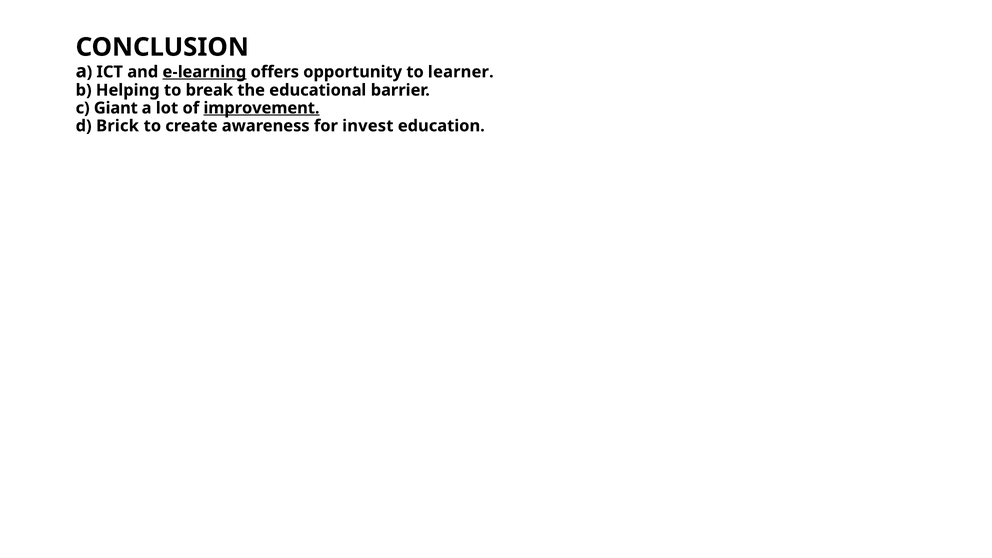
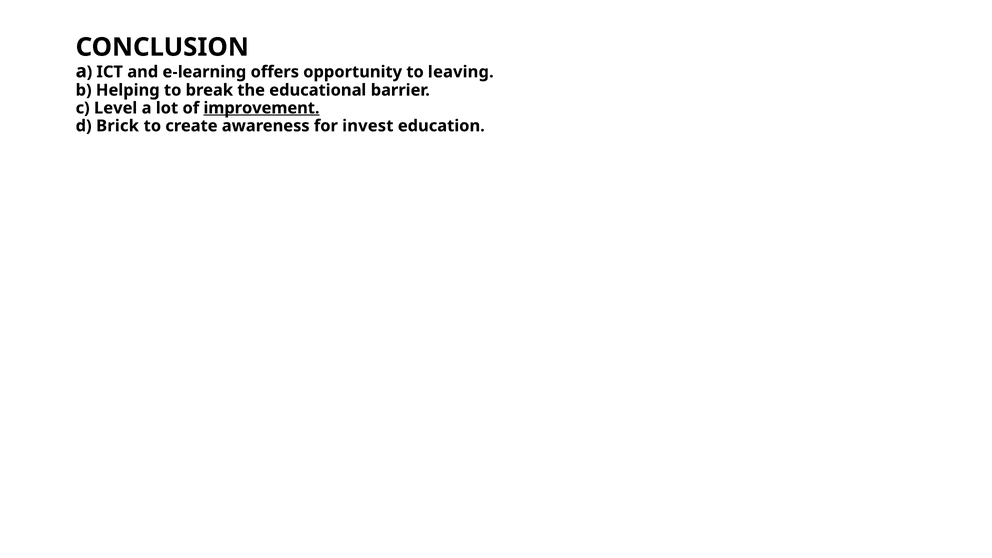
e-learning underline: present -> none (204, 72)
learner: learner -> leaving (461, 72)
Giant: Giant -> Level (116, 108)
